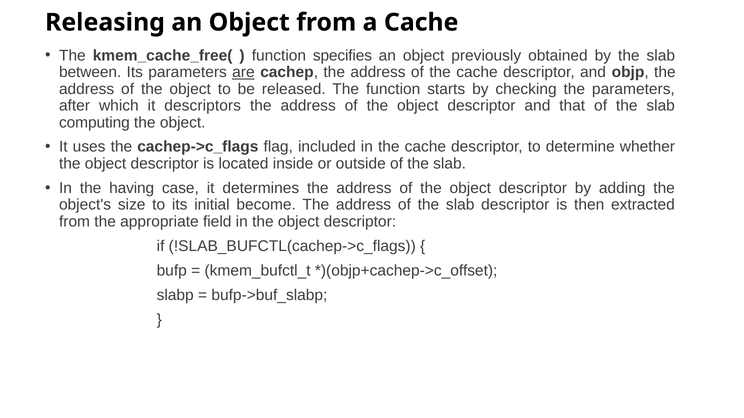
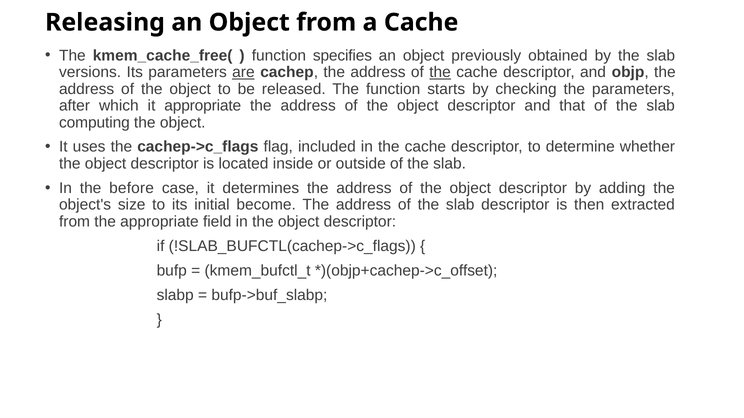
between: between -> versions (90, 72)
the underline: none -> present (440, 72)
it descriptors: descriptors -> appropriate (203, 106)
having: having -> before (132, 188)
